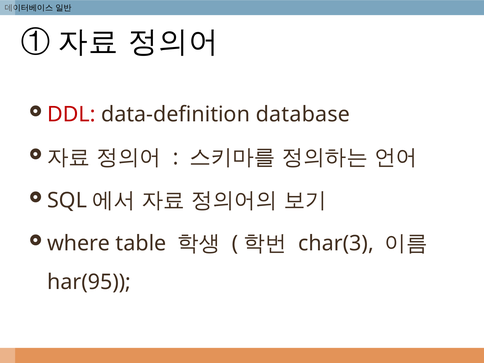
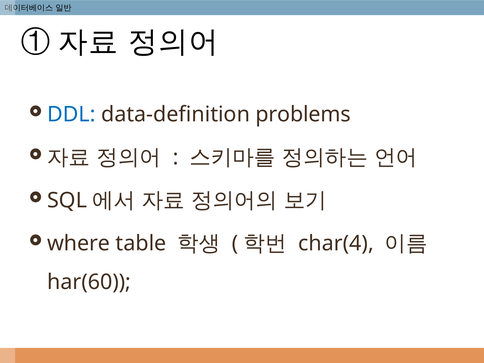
DDL colour: red -> blue (71, 114)
database: database -> problems (303, 114)
char(3: char(3 -> char(4 (336, 243)
har(95: har(95 -> har(60 (89, 282)
